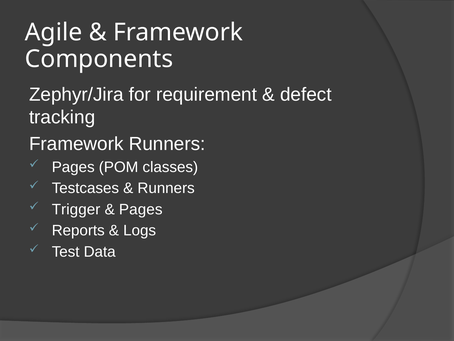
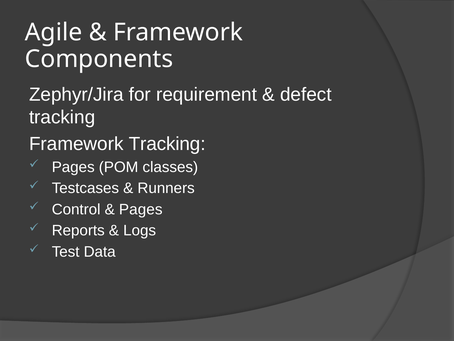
Framework Runners: Runners -> Tracking (167, 144)
Trigger: Trigger -> Control (76, 209)
